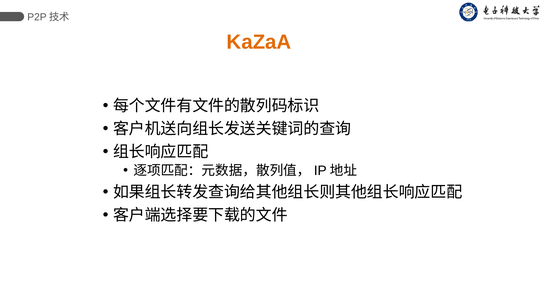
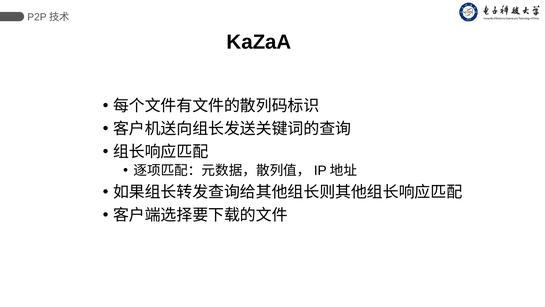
KaZaA colour: orange -> black (259, 42)
